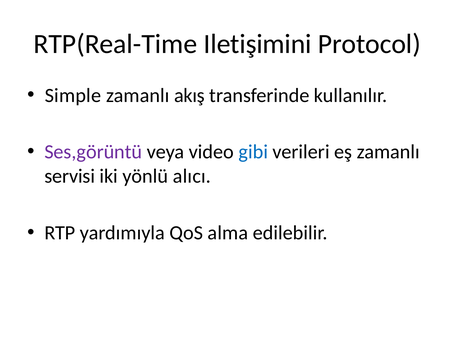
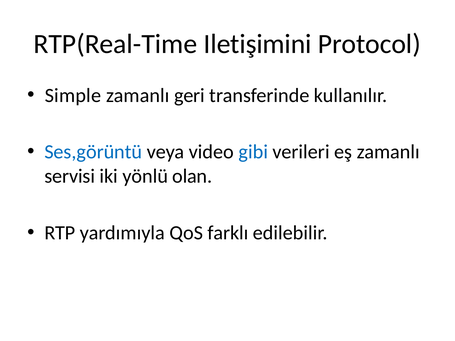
akış: akış -> geri (189, 95)
Ses,görüntü colour: purple -> blue (93, 152)
alıcı: alıcı -> olan (192, 176)
alma: alma -> farklı (228, 233)
